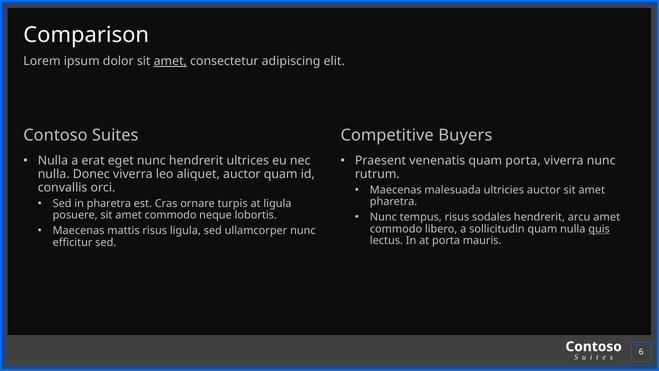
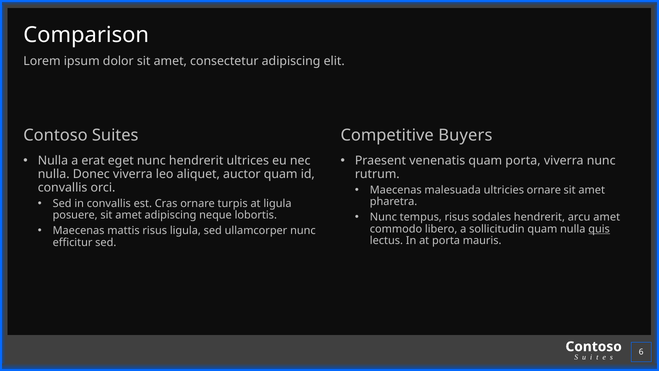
amet underline: present -> none (170, 61)
ultricies auctor: auctor -> ornare (544, 190)
in pharetra: pharetra -> convallis (109, 203)
sit amet commodo: commodo -> adipiscing (171, 215)
